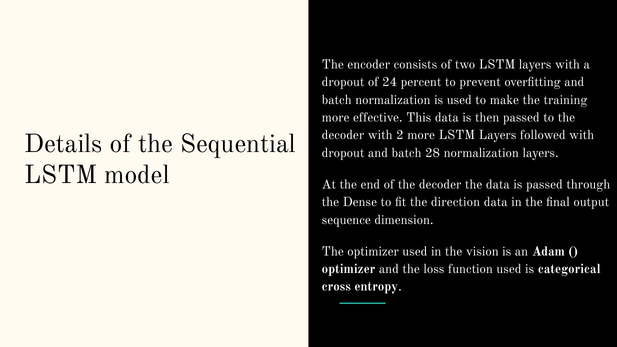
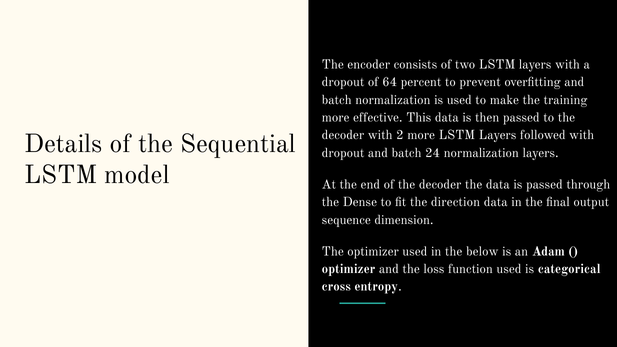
24: 24 -> 64 (390, 82)
28: 28 -> 24 (433, 153)
vision: vision -> below (482, 251)
